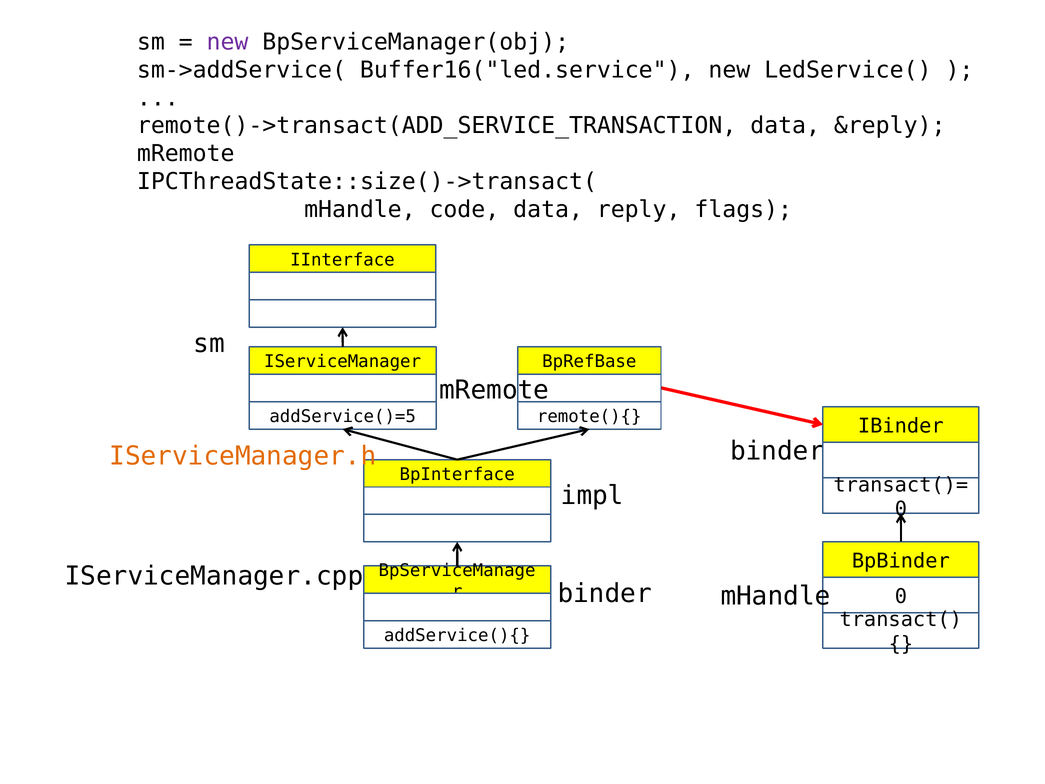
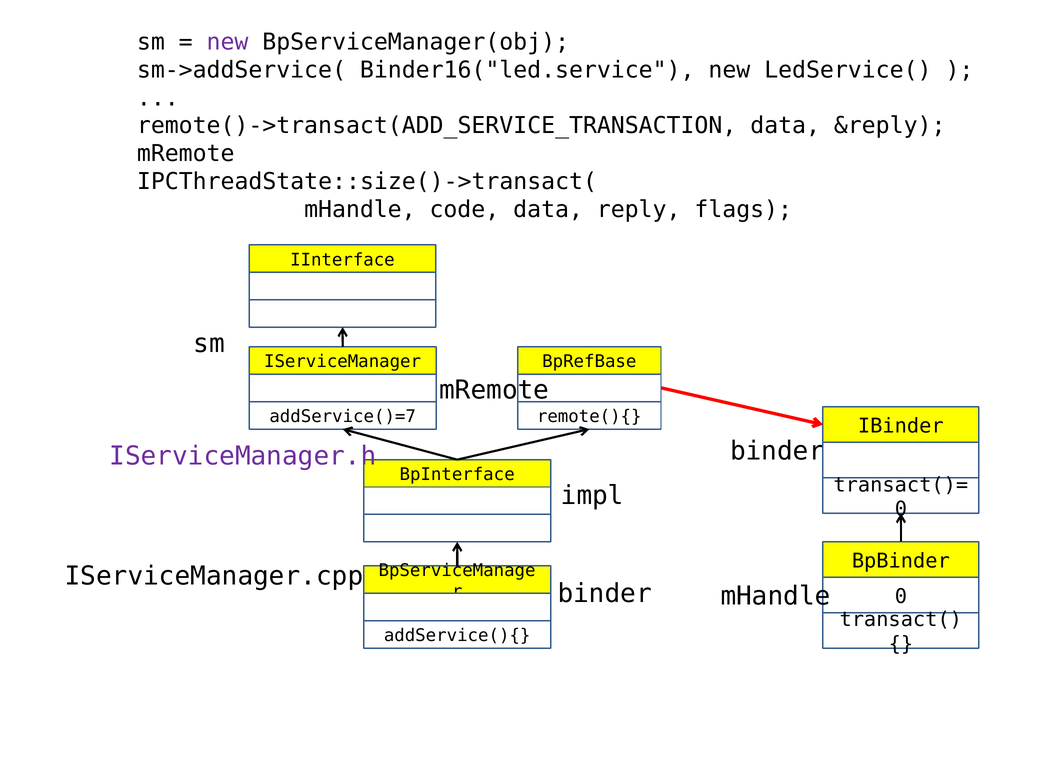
Buffer16("led.service: Buffer16("led.service -> Binder16("led.service (527, 70)
addService()=5: addService()=5 -> addService()=7 (343, 416)
IServiceManager.h colour: orange -> purple (243, 456)
